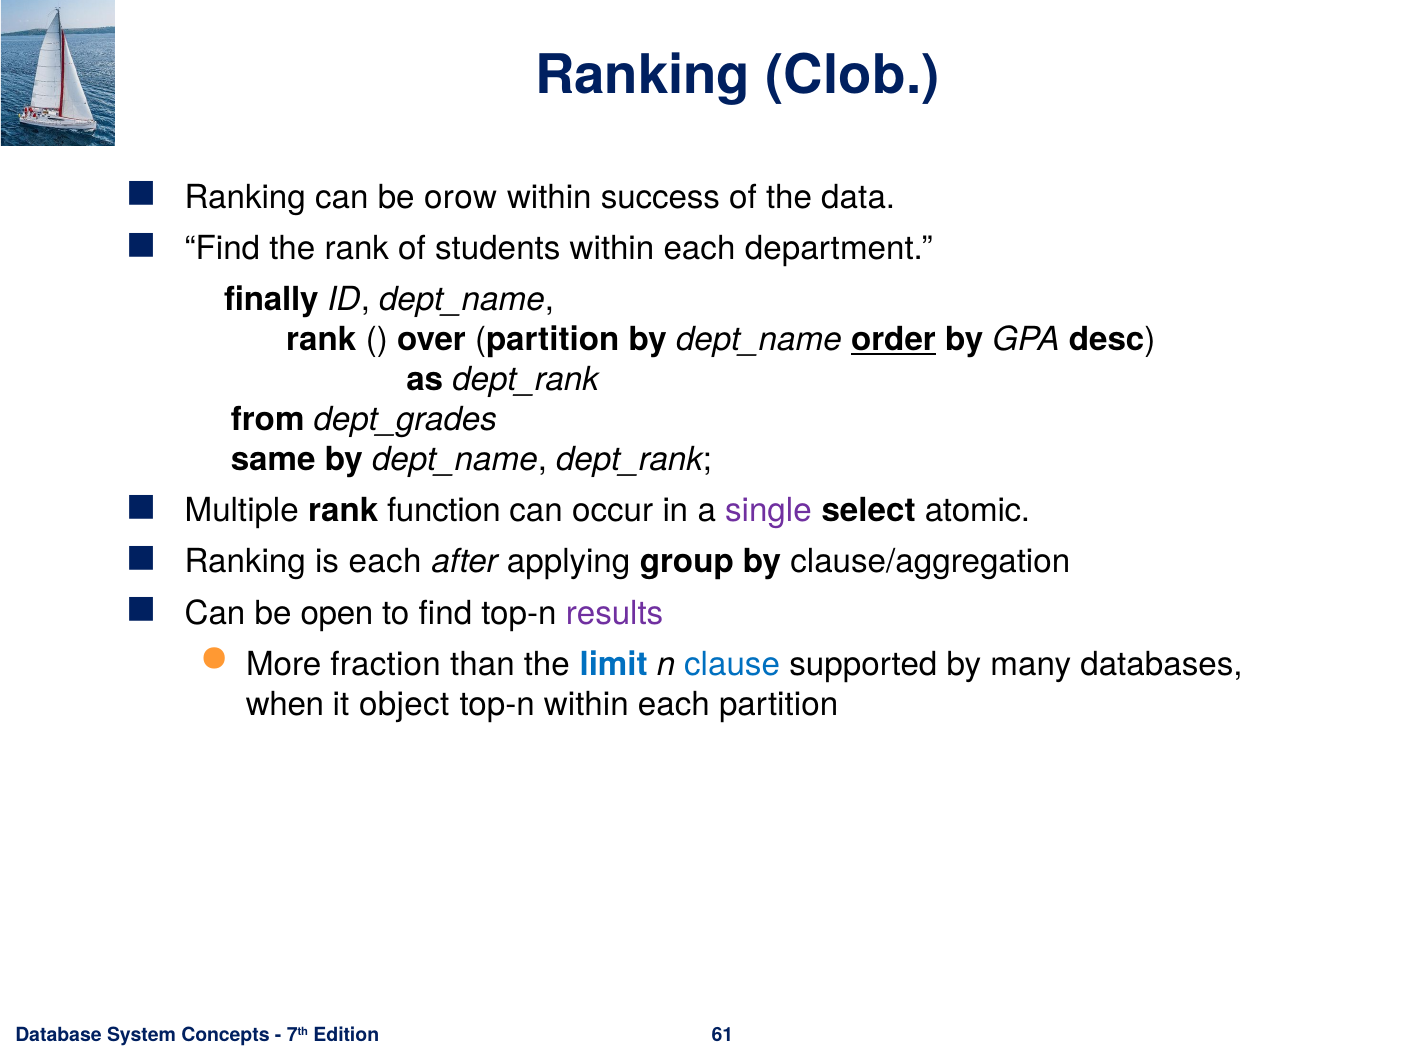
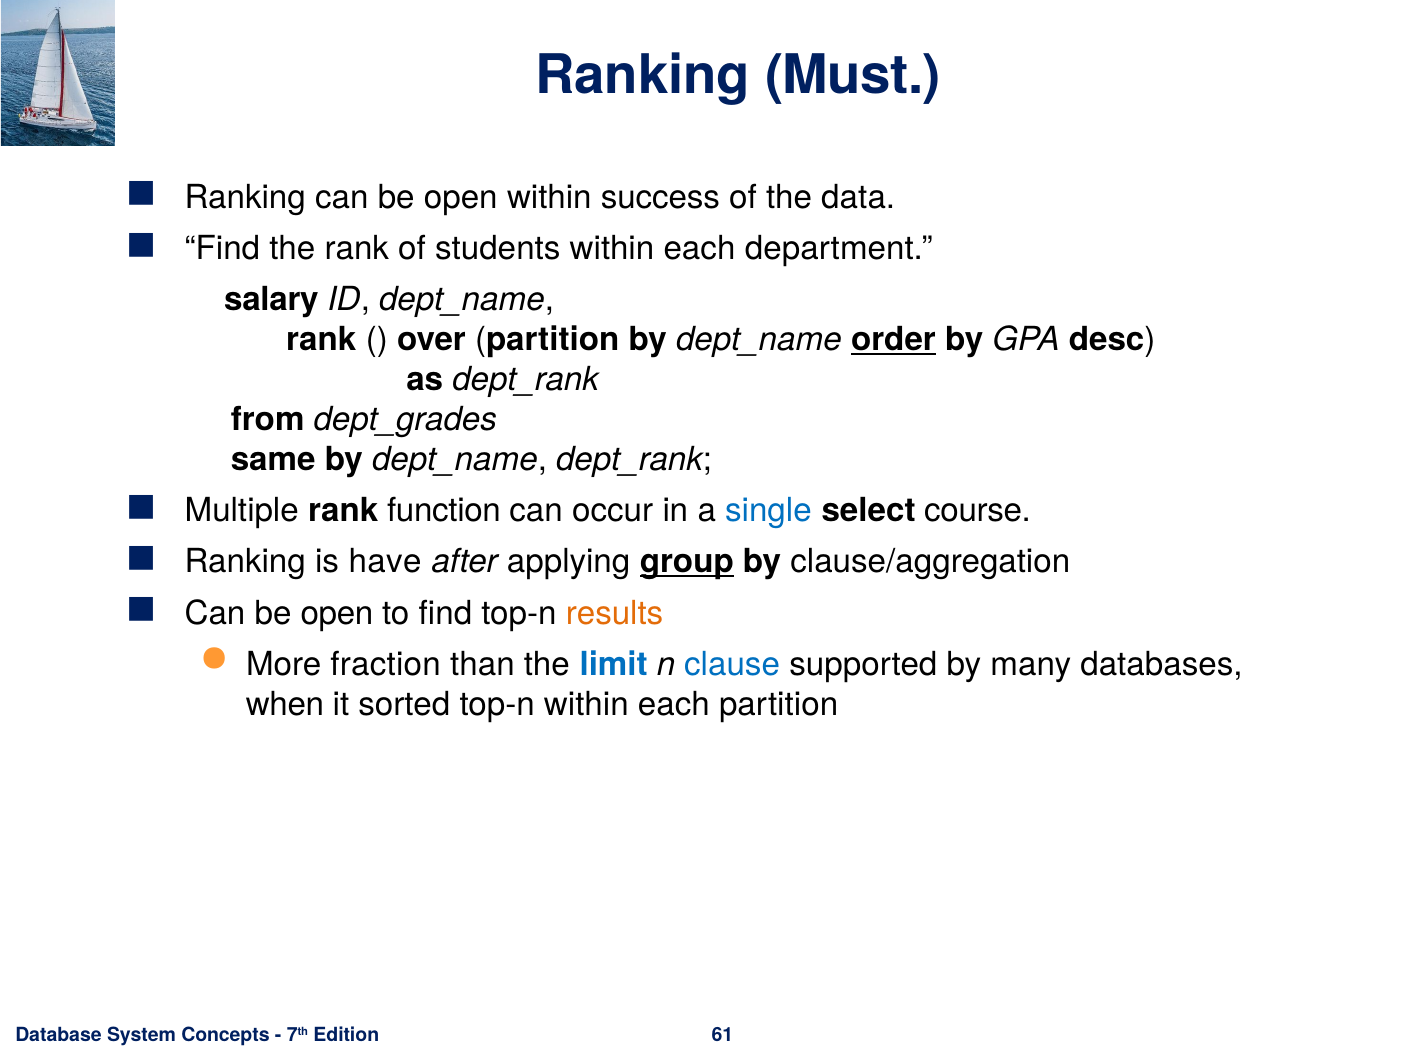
Clob: Clob -> Must (853, 76)
Ranking can be orow: orow -> open (461, 197)
finally: finally -> salary (271, 300)
single colour: purple -> blue (768, 511)
atomic: atomic -> course (978, 511)
is each: each -> have (385, 562)
group underline: none -> present (687, 562)
results colour: purple -> orange (615, 613)
object: object -> sorted (404, 705)
